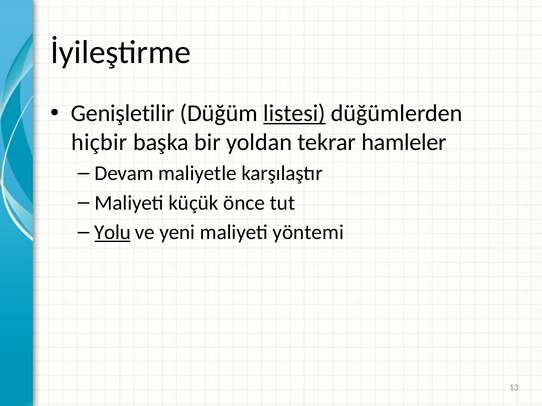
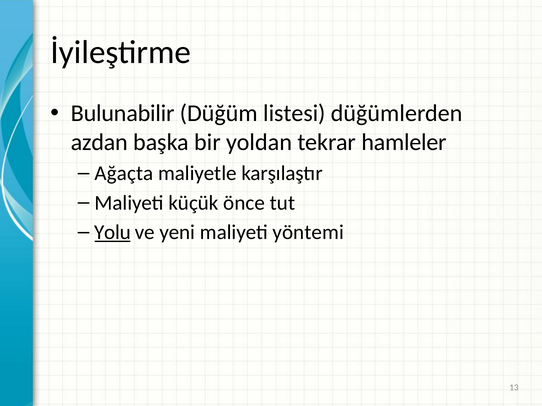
Genişletilir: Genişletilir -> Bulunabilir (123, 113)
listesi underline: present -> none (294, 113)
hiçbir: hiçbir -> azdan (99, 142)
Devam: Devam -> Ağaçta (124, 174)
